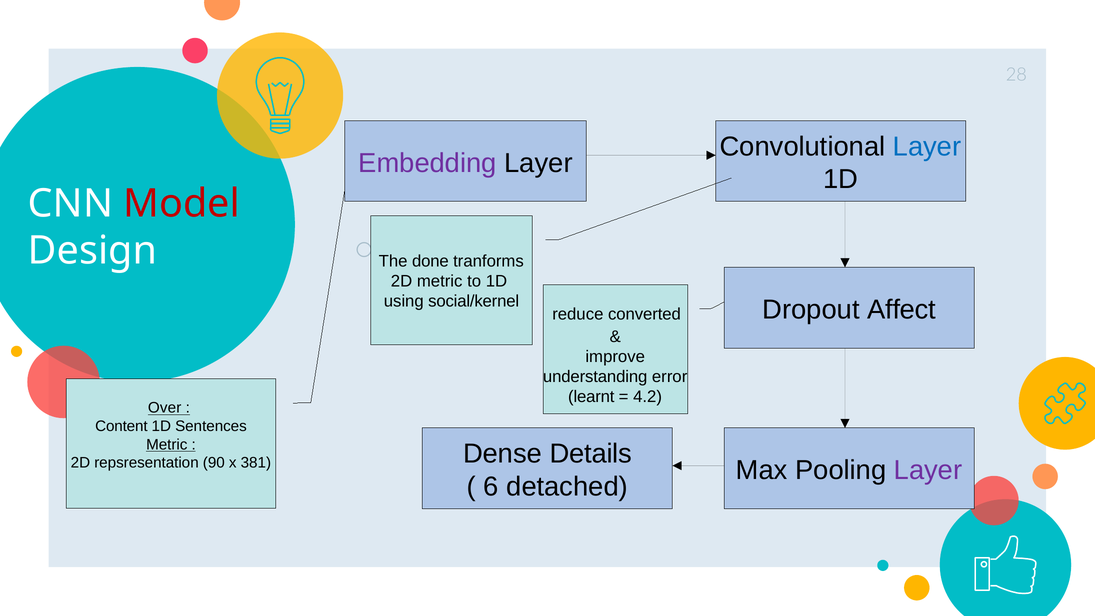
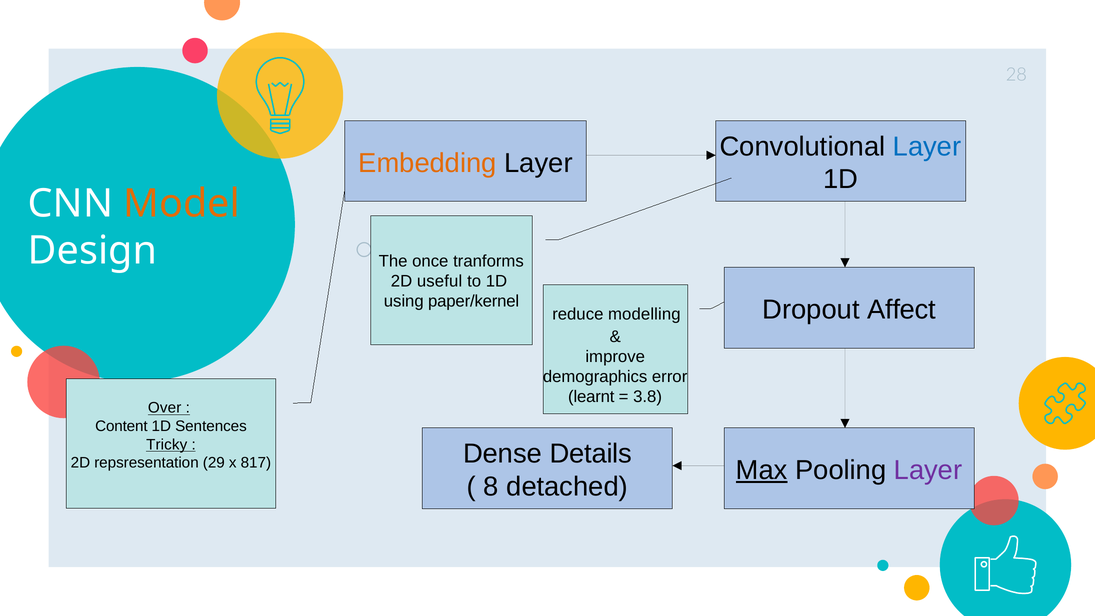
Embedding colour: purple -> orange (427, 163)
Model colour: red -> orange (182, 203)
done: done -> once (430, 261)
2D metric: metric -> useful (440, 281)
social/kernel: social/kernel -> paper/kernel (474, 301)
converted: converted -> modelling (644, 314)
understanding: understanding -> demographics (595, 377)
4.2: 4.2 -> 3.8 (648, 397)
Metric: Metric -> Tricky (167, 444)
90: 90 -> 29 (214, 463)
381: 381 -> 817 (256, 463)
Max underline: none -> present (762, 470)
6: 6 -> 8 (491, 487)
